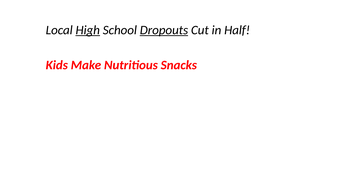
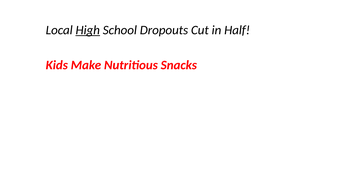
Dropouts underline: present -> none (164, 30)
